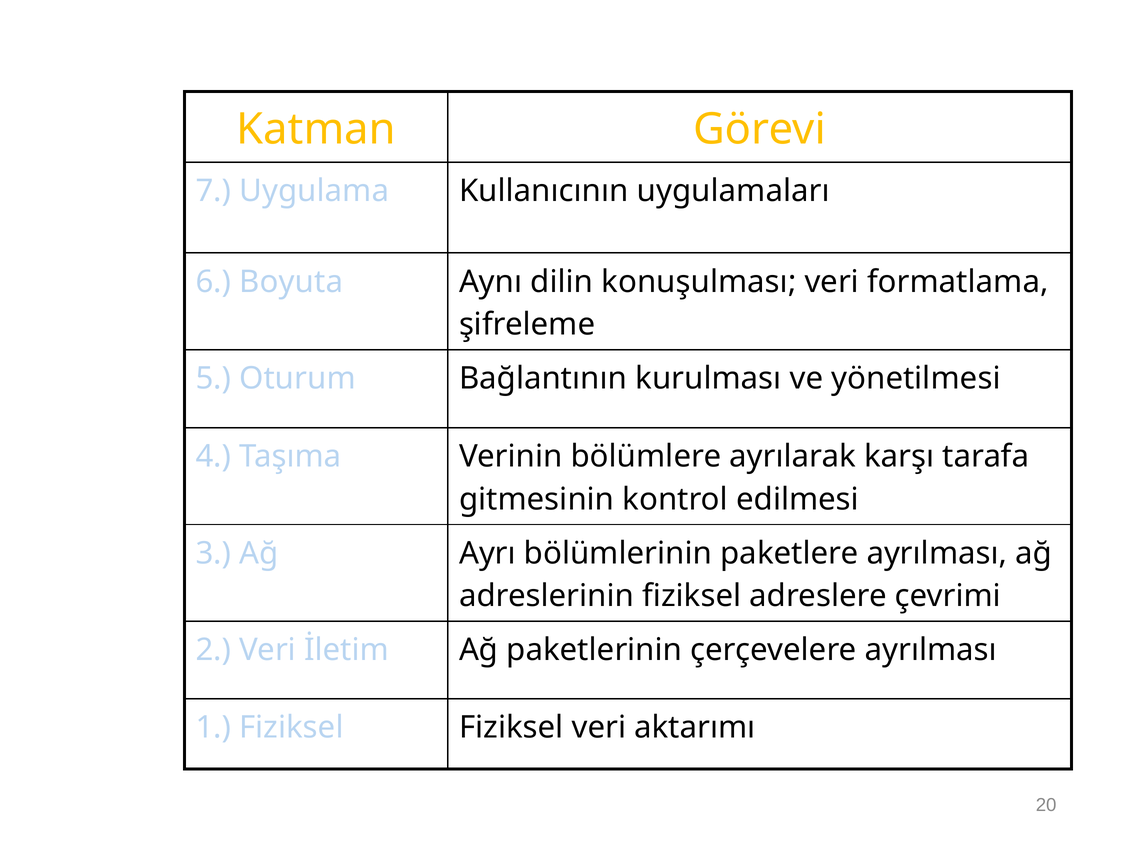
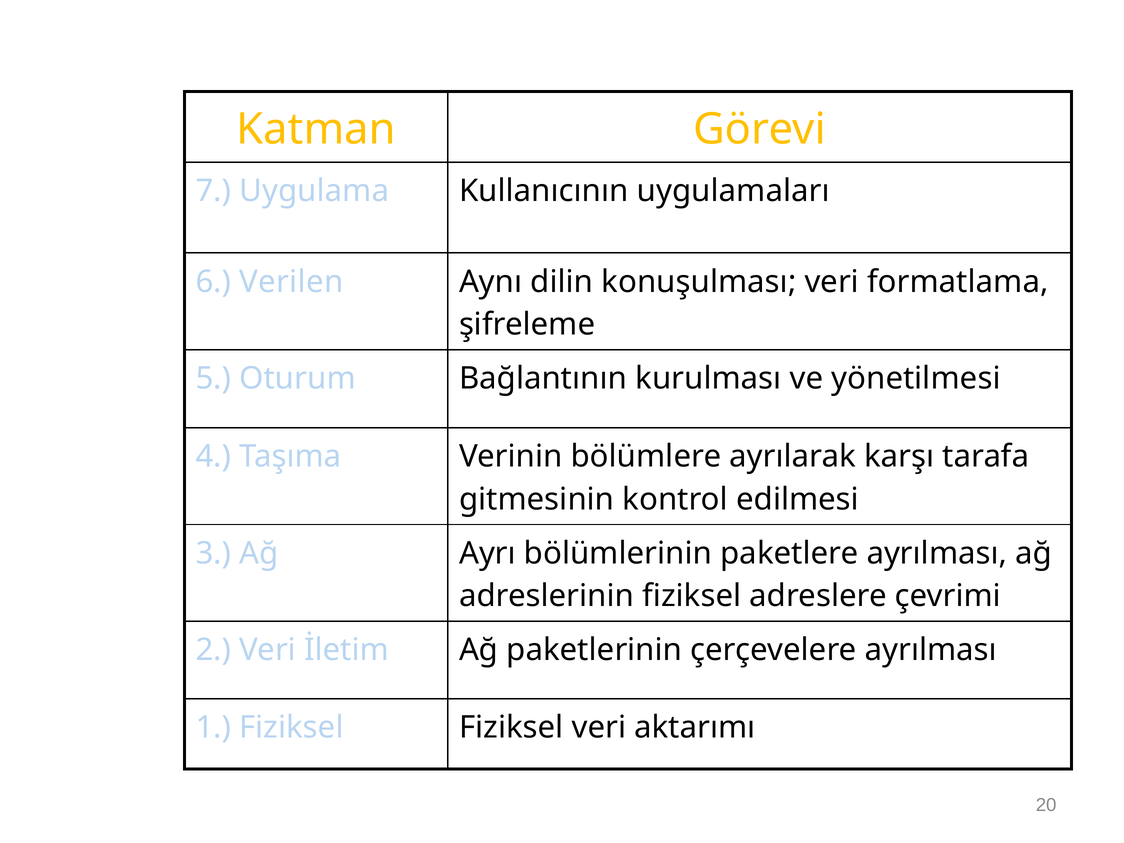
Boyuta: Boyuta -> Verilen (291, 282)
